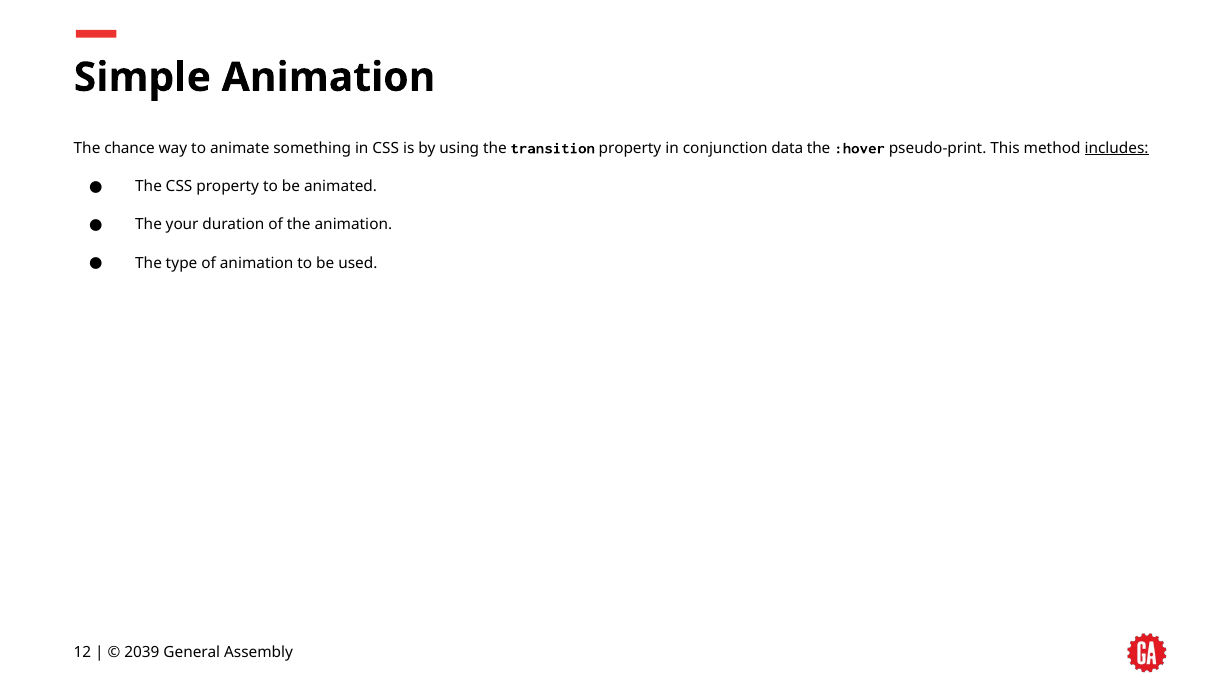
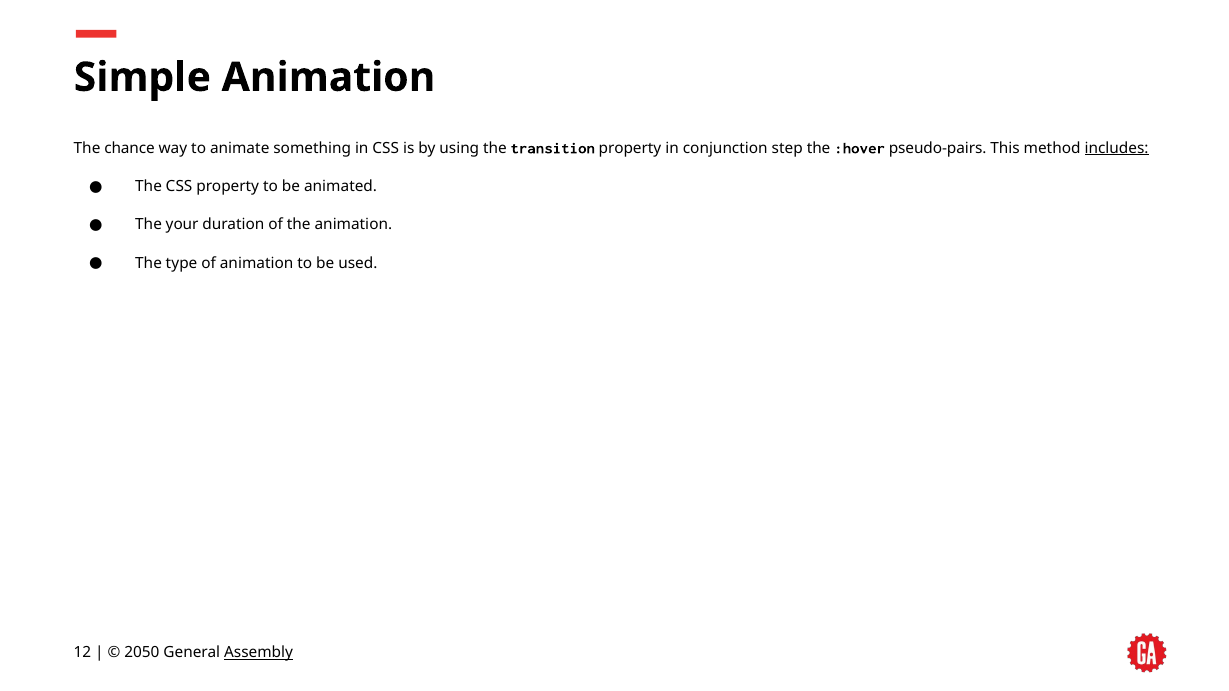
data: data -> step (787, 148)
pseudo-print: pseudo-print -> pseudo-pairs (938, 148)
2039: 2039 -> 2050 (142, 653)
Assembly underline: none -> present (259, 653)
